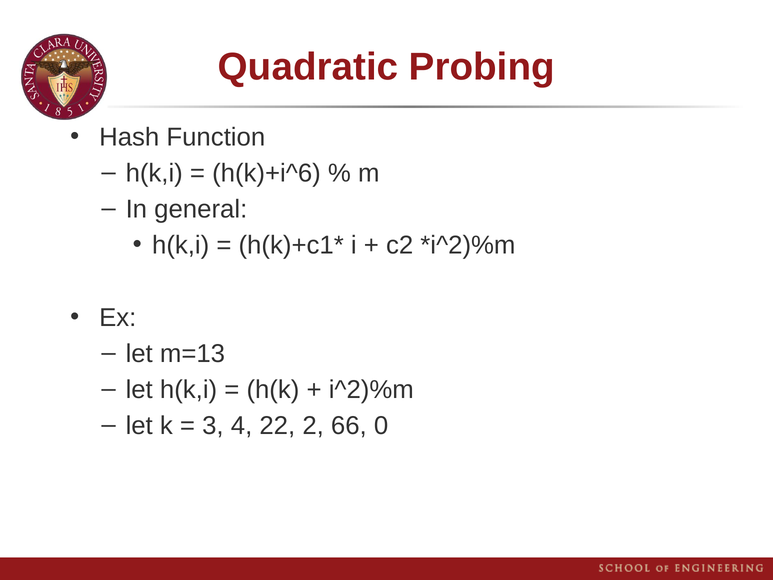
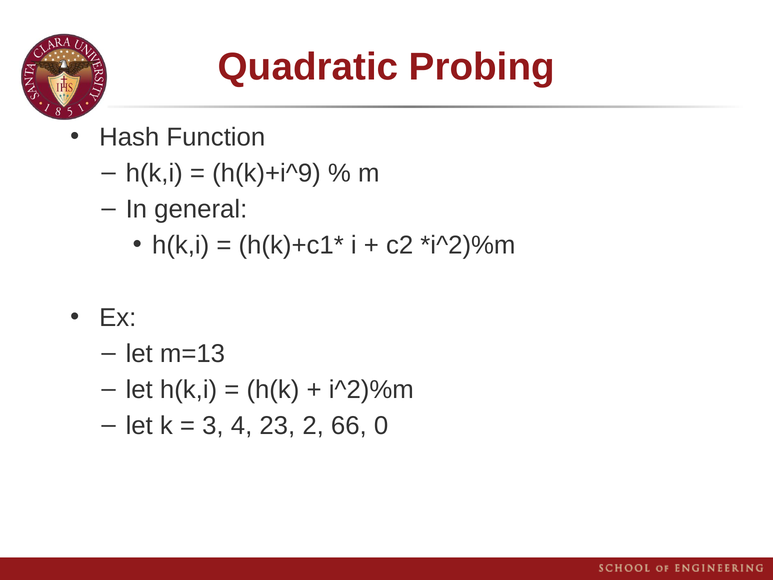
h(k)+i^6: h(k)+i^6 -> h(k)+i^9 (266, 173)
22: 22 -> 23 (277, 426)
